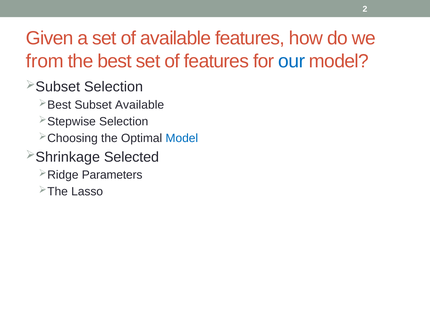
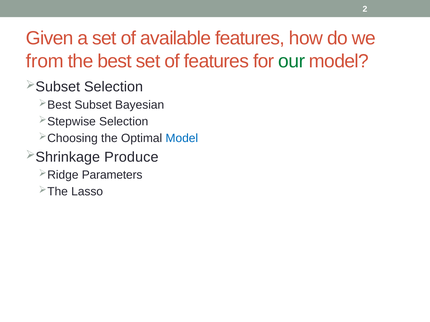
our colour: blue -> green (292, 61)
Subset Available: Available -> Bayesian (140, 105)
Selected: Selected -> Produce (131, 157)
